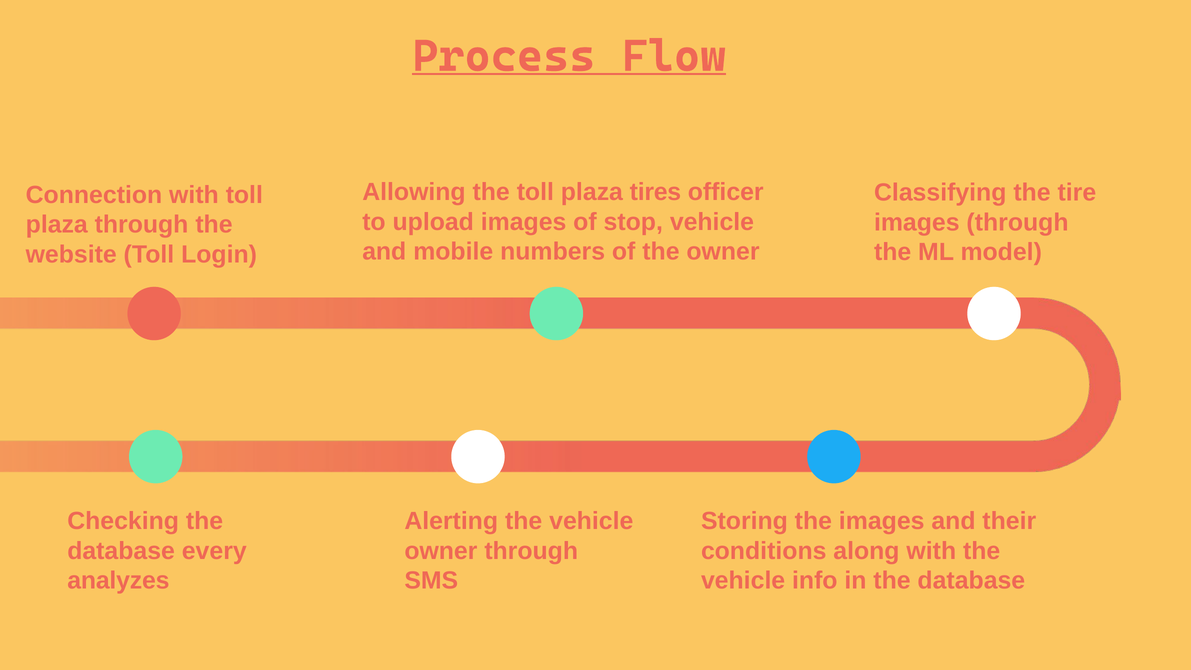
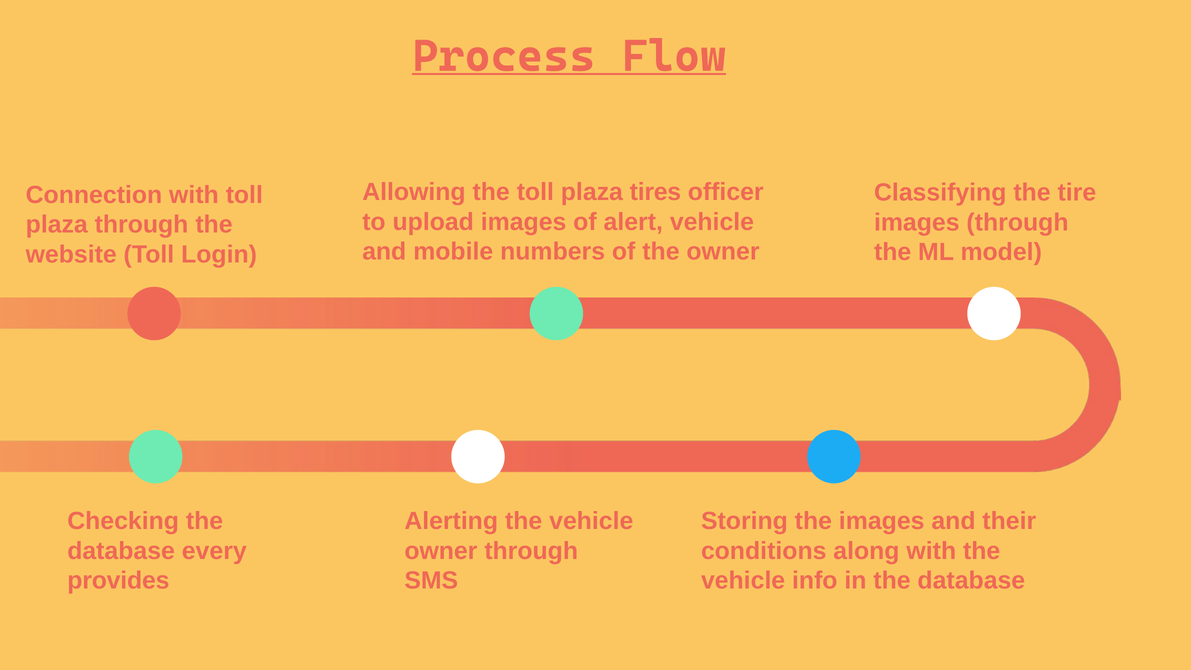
stop: stop -> alert (633, 222)
analyzes: analyzes -> provides (118, 581)
